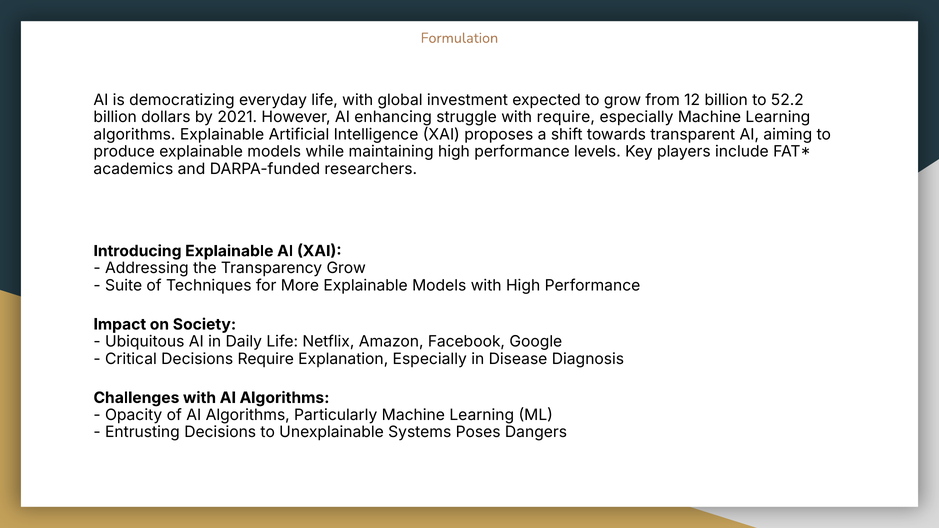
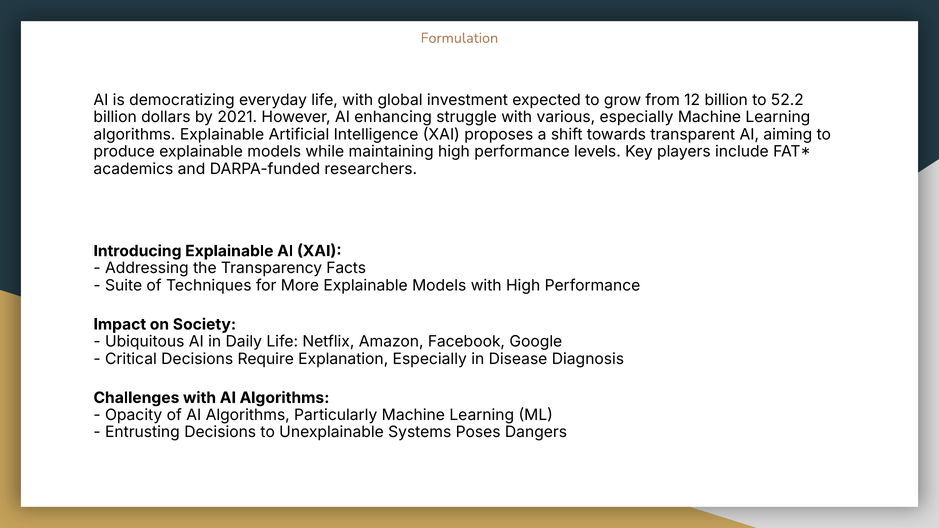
with require: require -> various (566, 117)
Transparency Grow: Grow -> Facts (346, 268)
